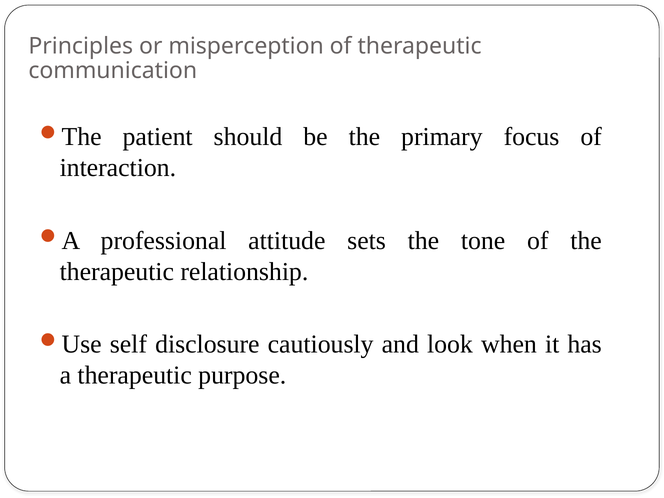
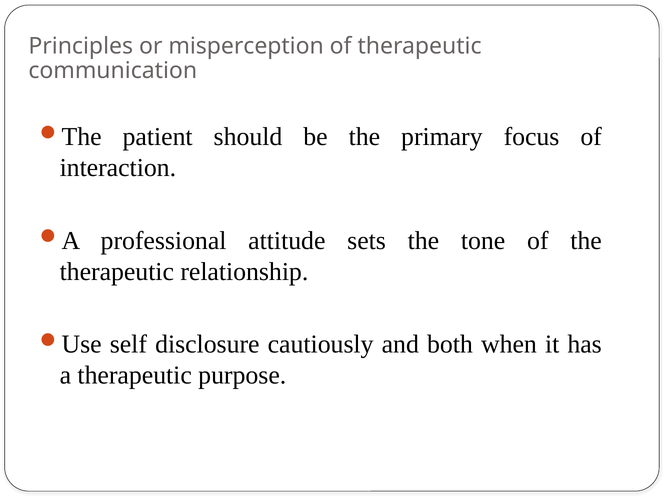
look: look -> both (450, 344)
